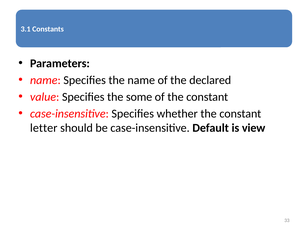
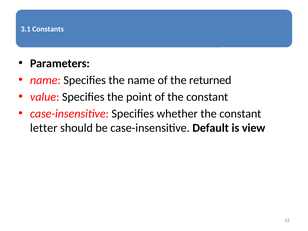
declared: declared -> returned (210, 80)
some: some -> point (139, 97)
